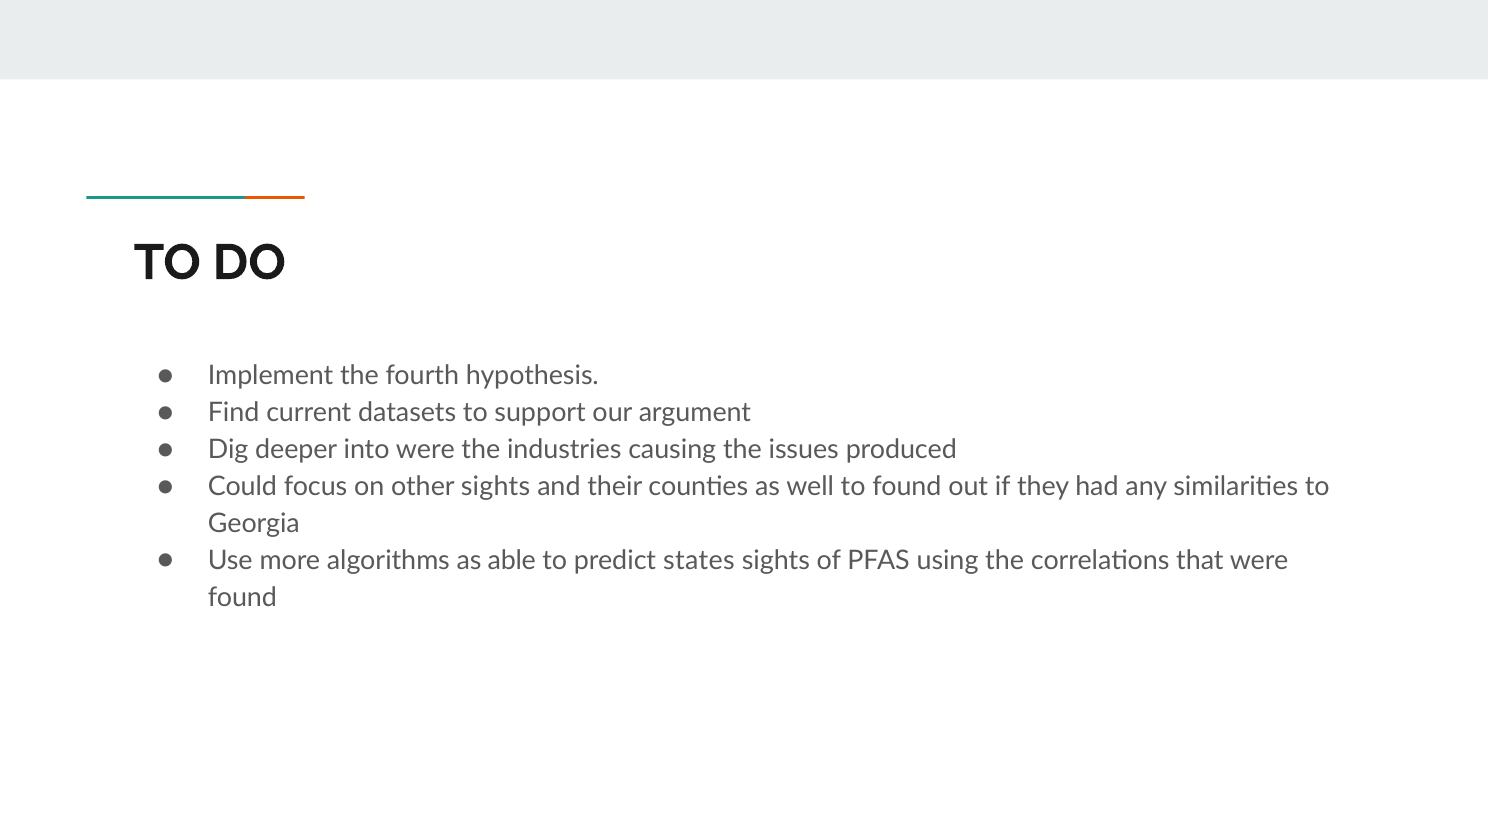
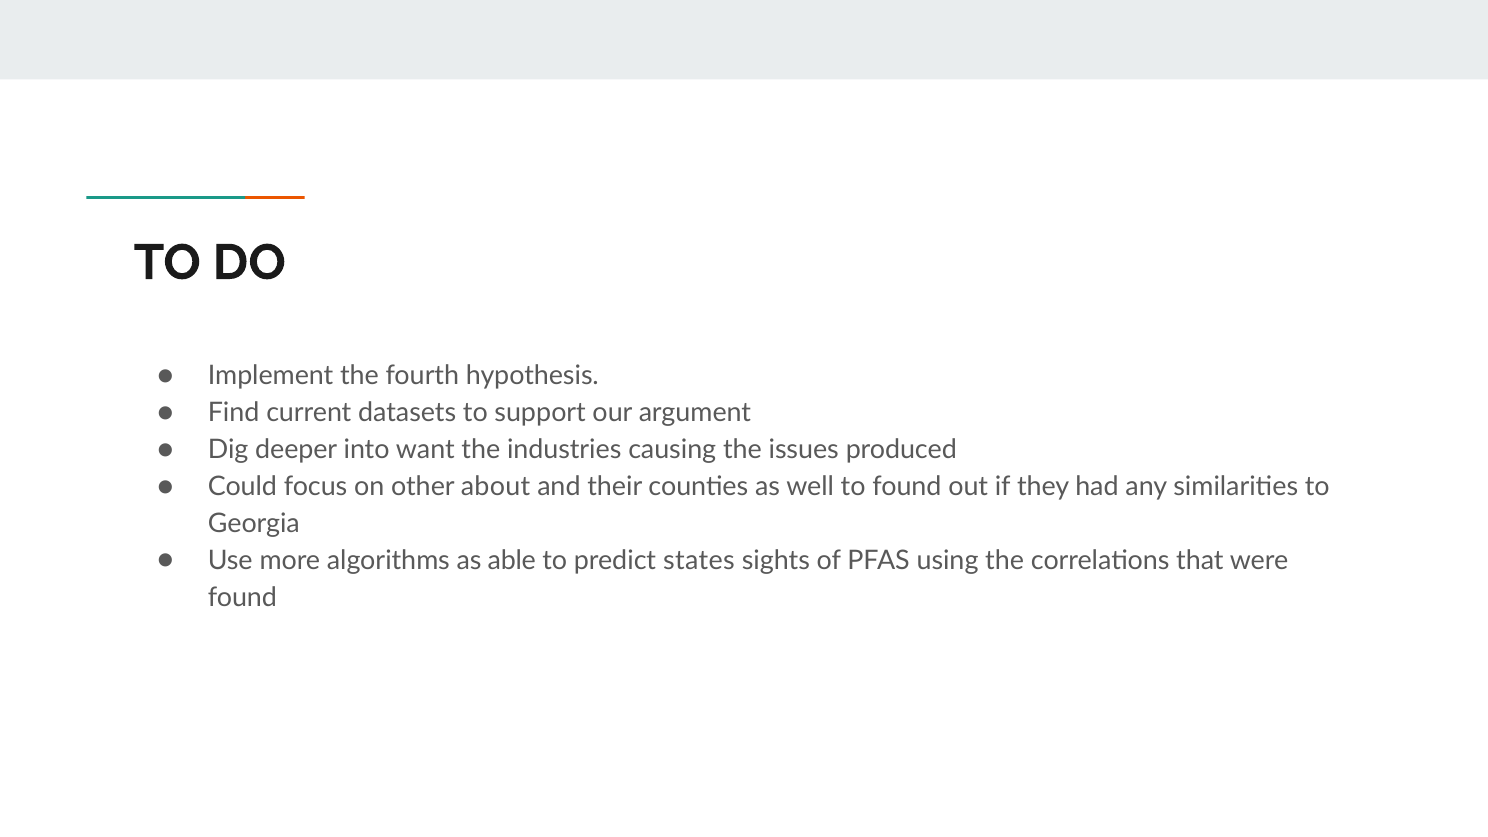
into were: were -> want (425, 450)
other sights: sights -> about (495, 487)
